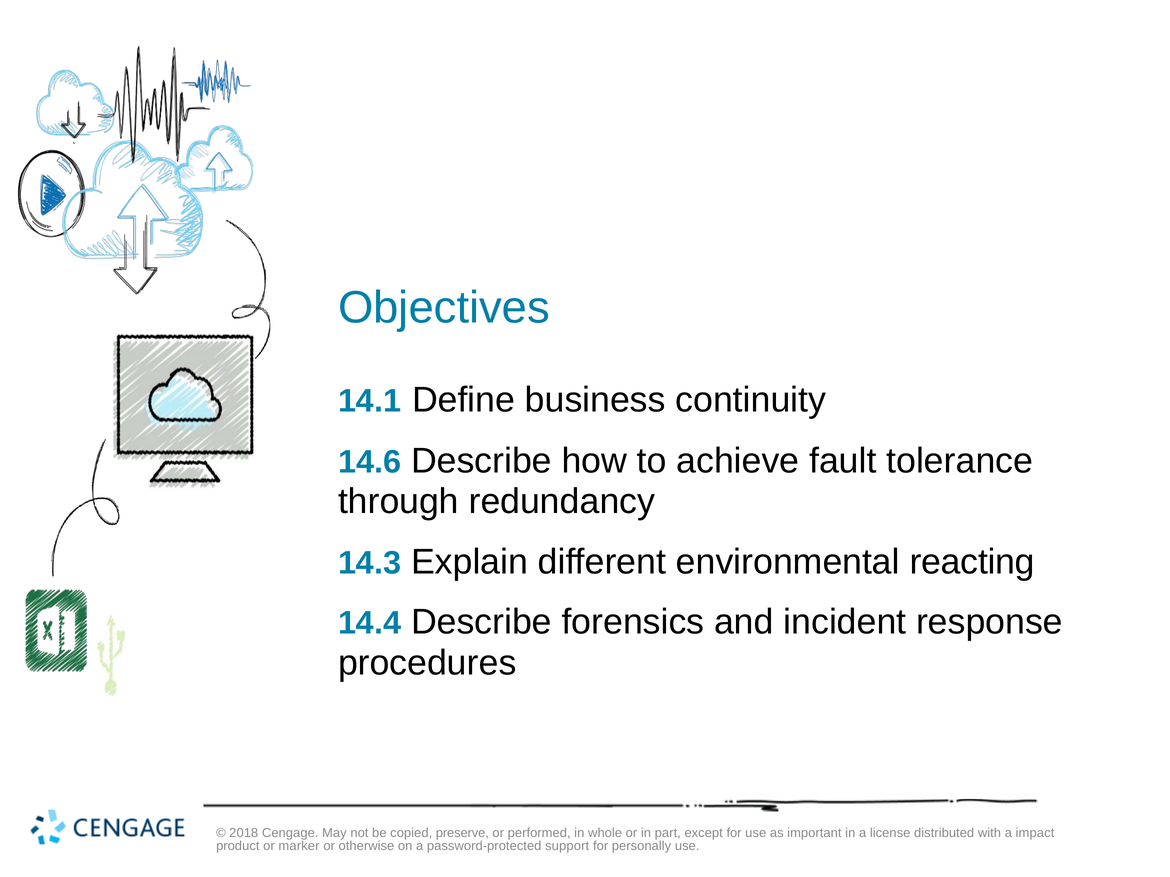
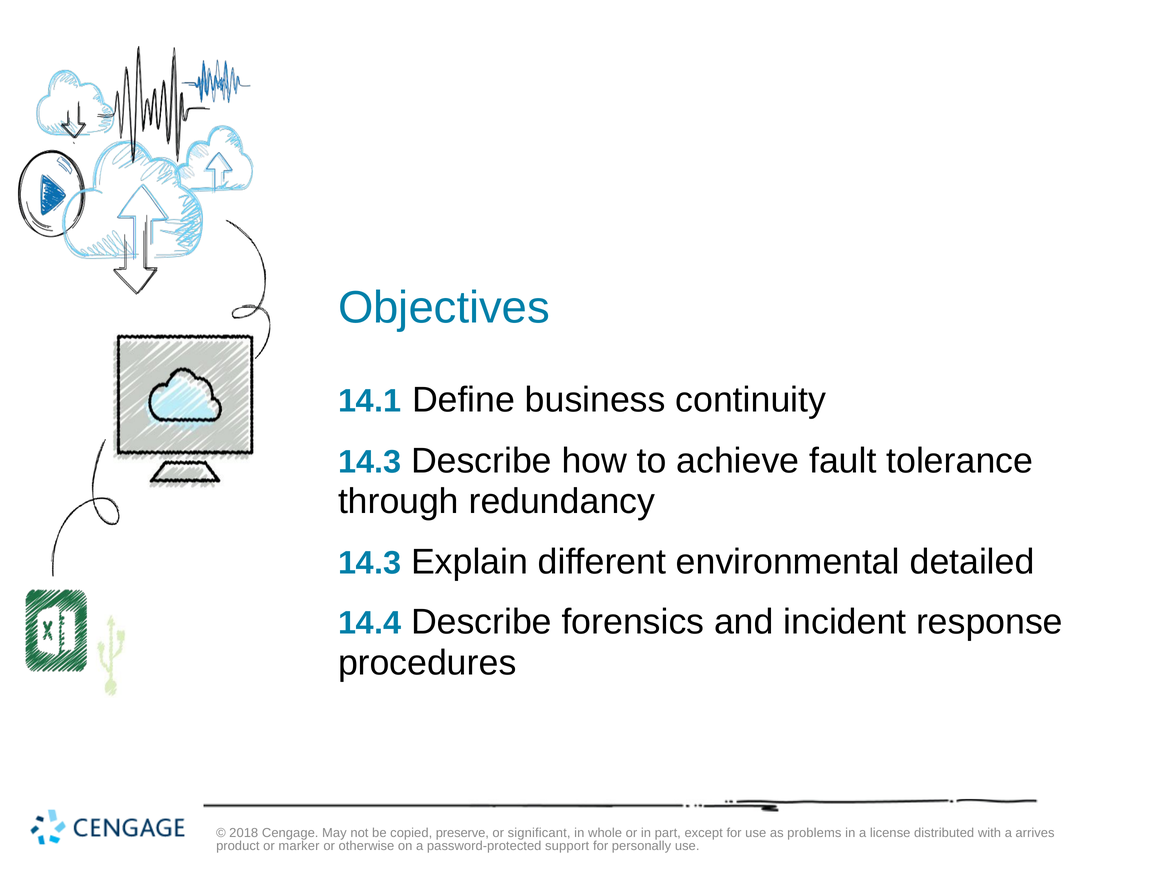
14.6: 14.6 -> 14.3 (370, 462)
reacting: reacting -> detailed (972, 562)
performed: performed -> significant (539, 834)
important: important -> problems (814, 834)
impact: impact -> arrives (1035, 834)
